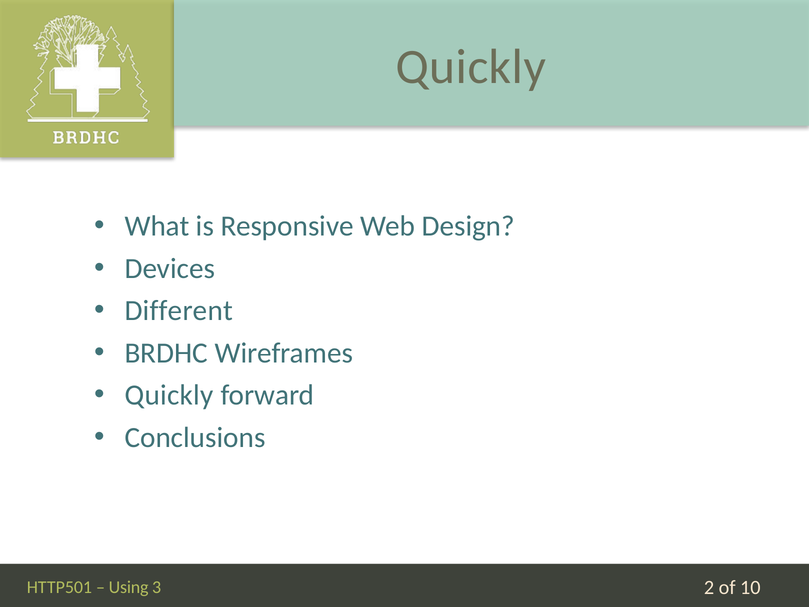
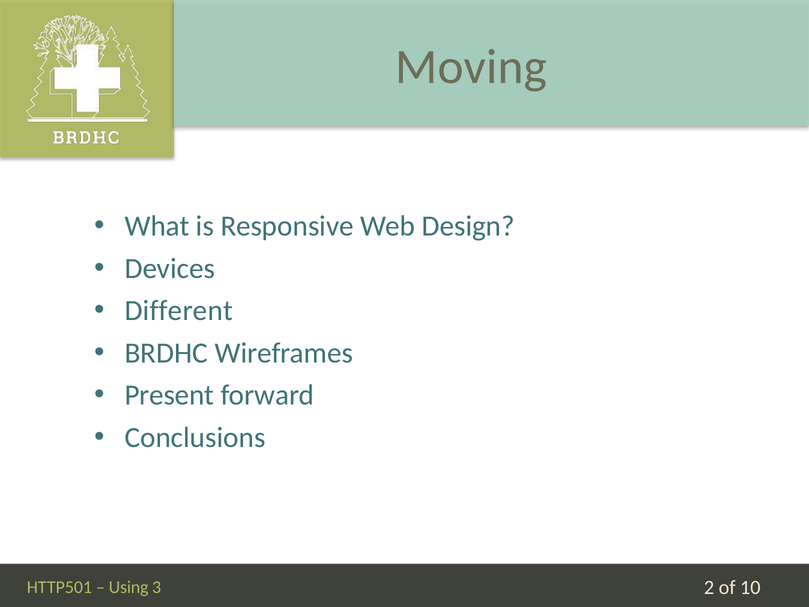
Quickly: Quickly -> Moving (471, 67)
Quickly: Quickly -> Present (169, 395)
